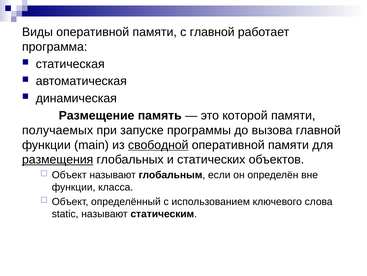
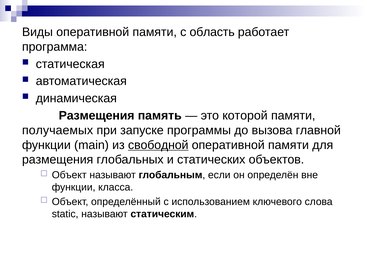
с главной: главной -> область (212, 32)
Размещение: Размещение -> Размещения (97, 115)
размещения underline: present -> none (58, 159)
